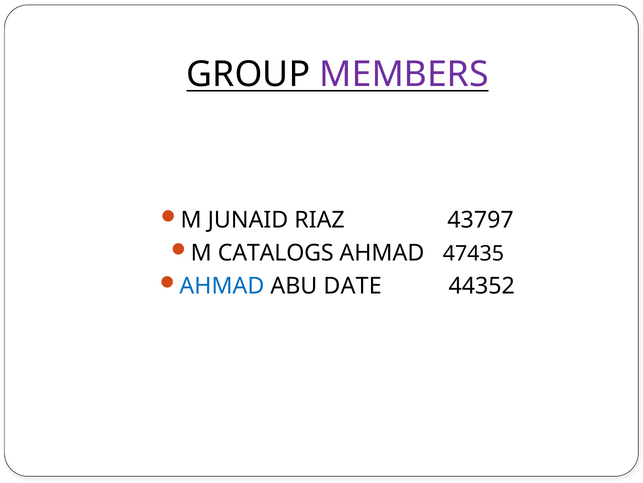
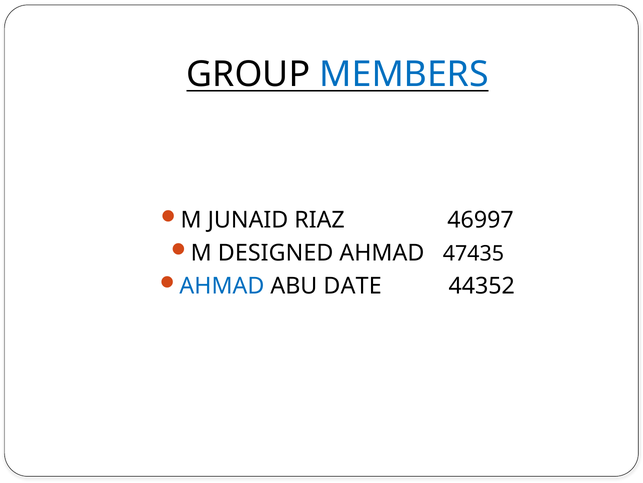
MEMBERS colour: purple -> blue (404, 74)
43797: 43797 -> 46997 (481, 220)
CATALOGS: CATALOGS -> DESIGNED (276, 253)
